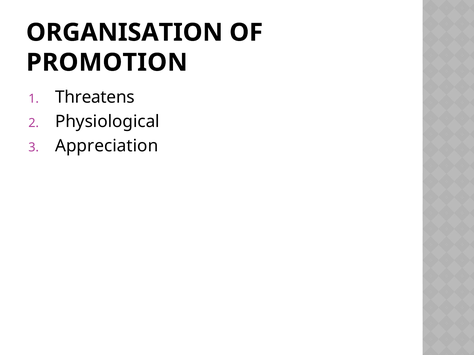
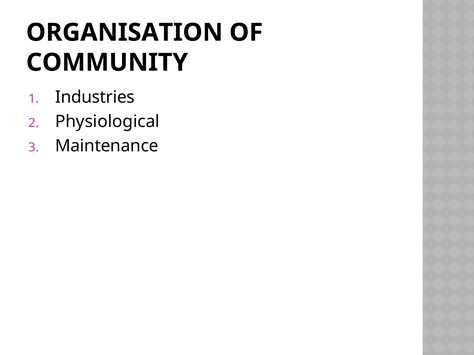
PROMOTION: PROMOTION -> COMMUNITY (107, 63)
Threatens: Threatens -> Industries (95, 97)
Appreciation: Appreciation -> Maintenance (107, 146)
